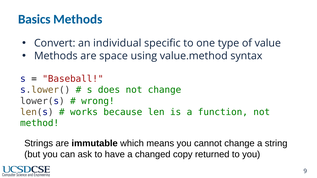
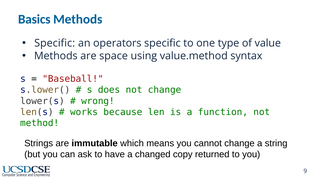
Convert: Convert -> Specific (55, 43)
individual: individual -> operators (117, 43)
